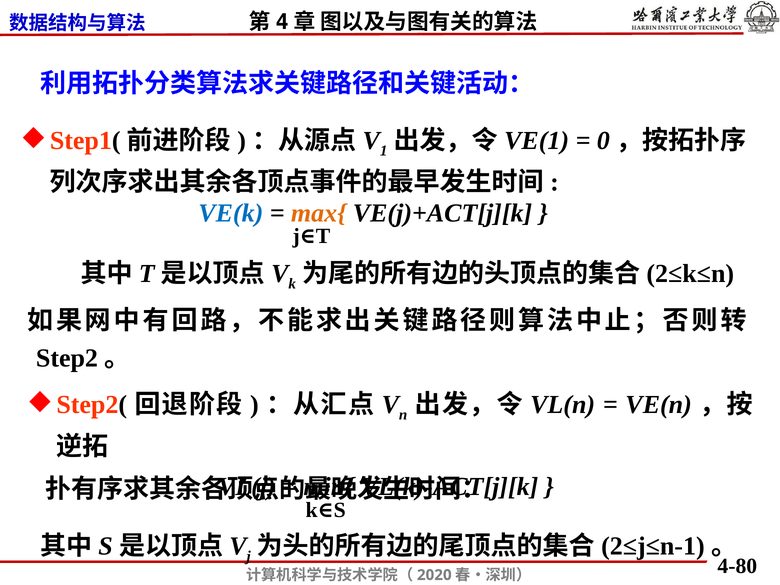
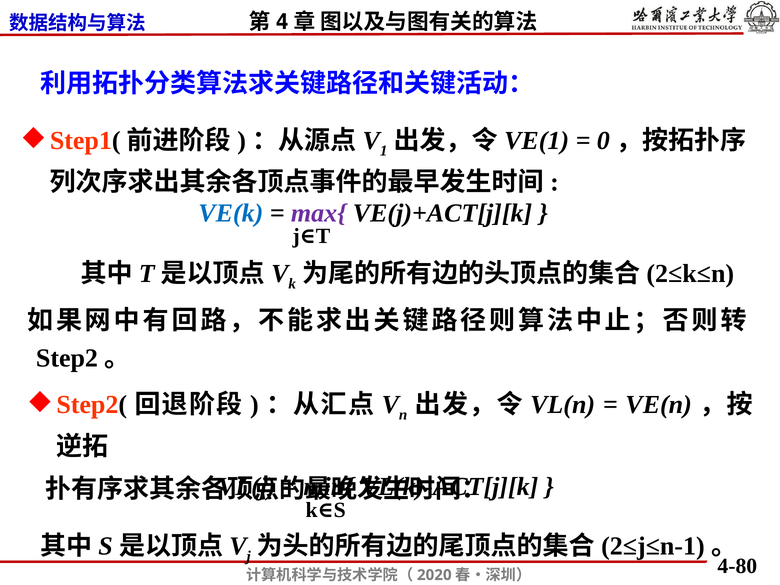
max{ colour: orange -> purple (319, 213)
